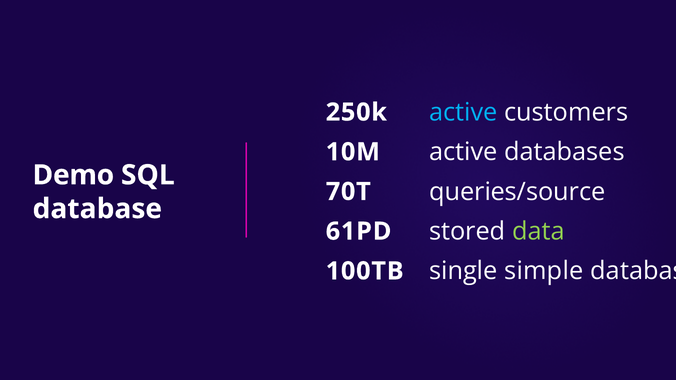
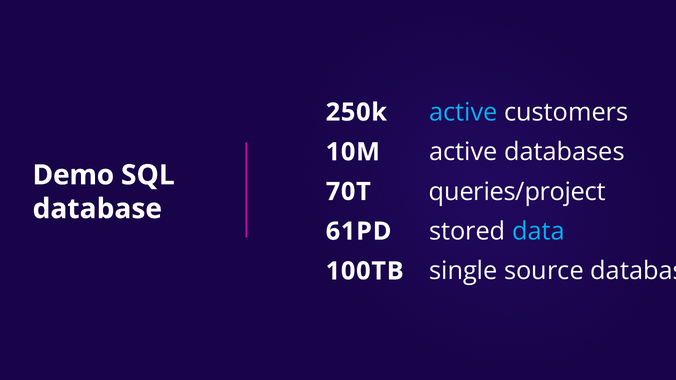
queries/source: queries/source -> queries/project (517, 192)
data colour: light green -> light blue (538, 231)
simple: simple -> source (544, 271)
